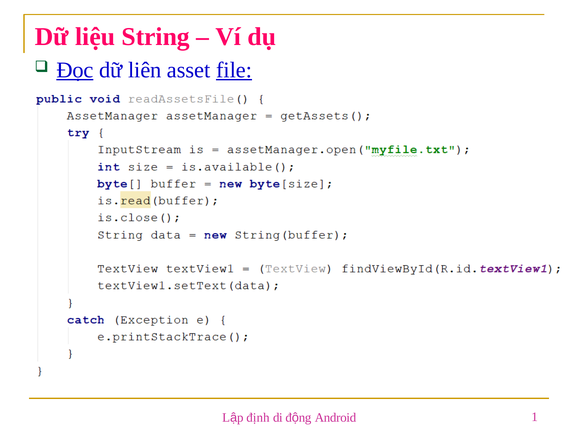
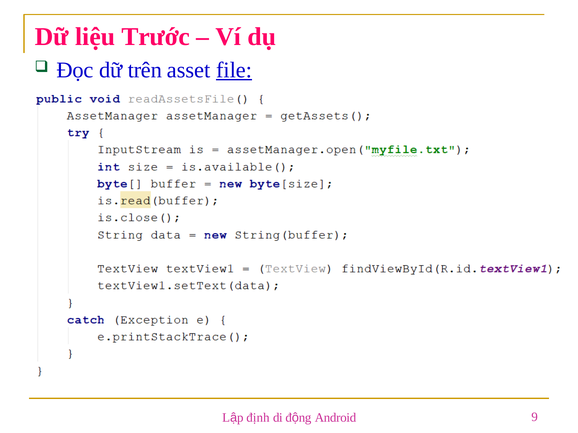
String: String -> Trước (156, 37)
Đọc underline: present -> none (75, 70)
liên: liên -> trên (145, 70)
1: 1 -> 9 (535, 418)
